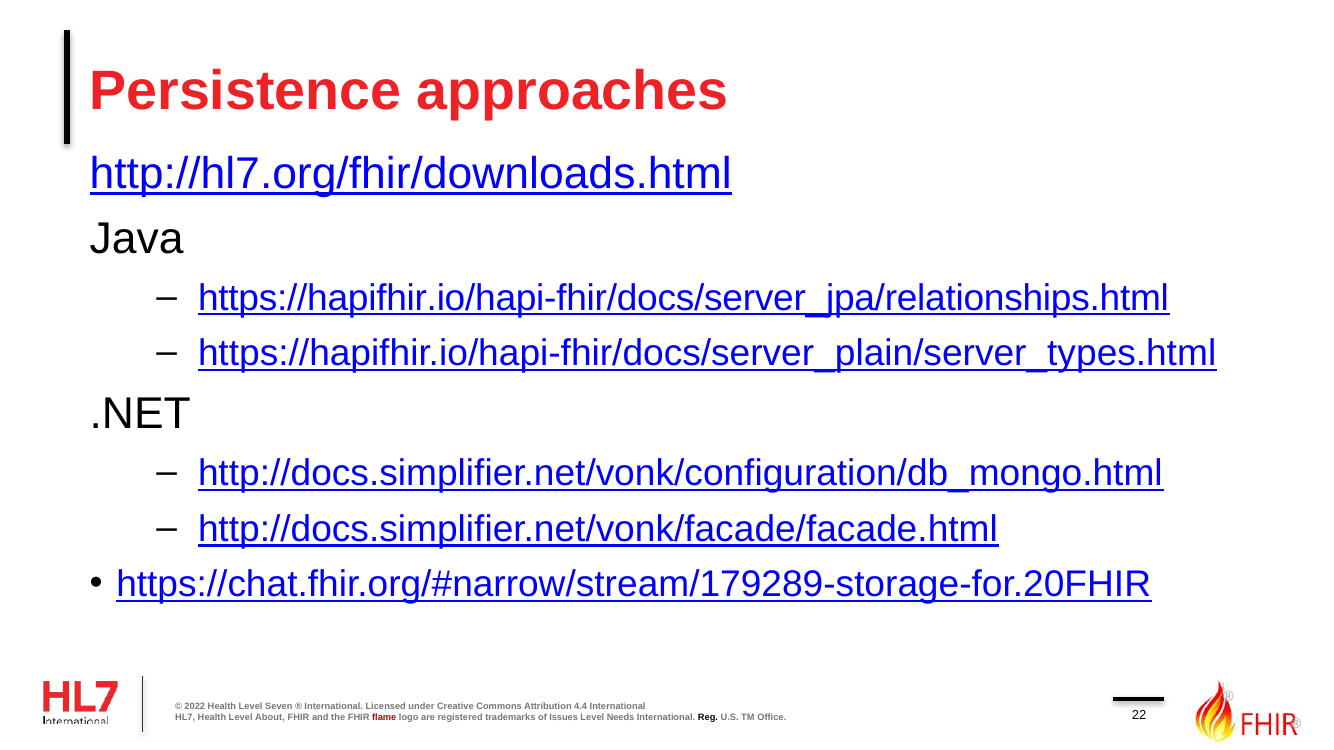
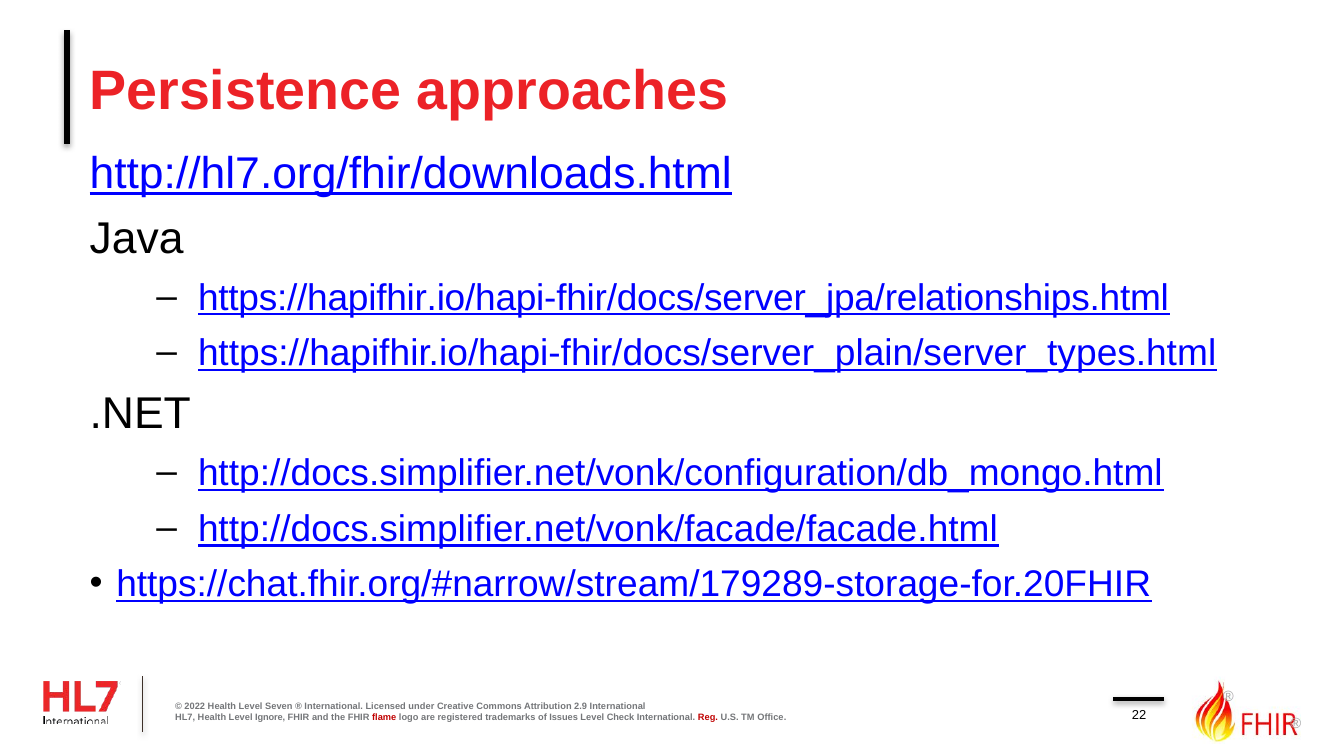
4.4: 4.4 -> 2.9 (581, 706)
About: About -> Ignore (270, 717)
Needs: Needs -> Check (620, 717)
Reg colour: black -> red (708, 717)
